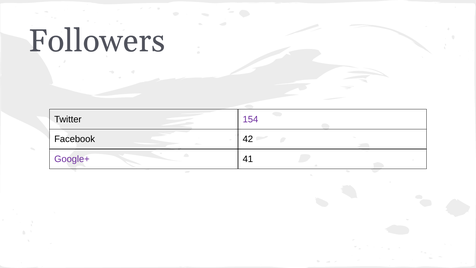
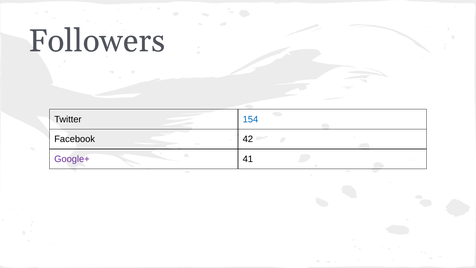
154 colour: purple -> blue (250, 119)
